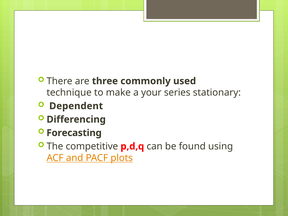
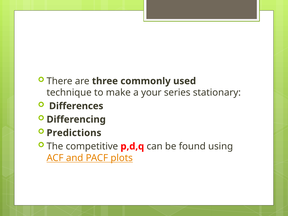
Dependent: Dependent -> Differences (76, 106)
Forecasting: Forecasting -> Predictions (74, 133)
